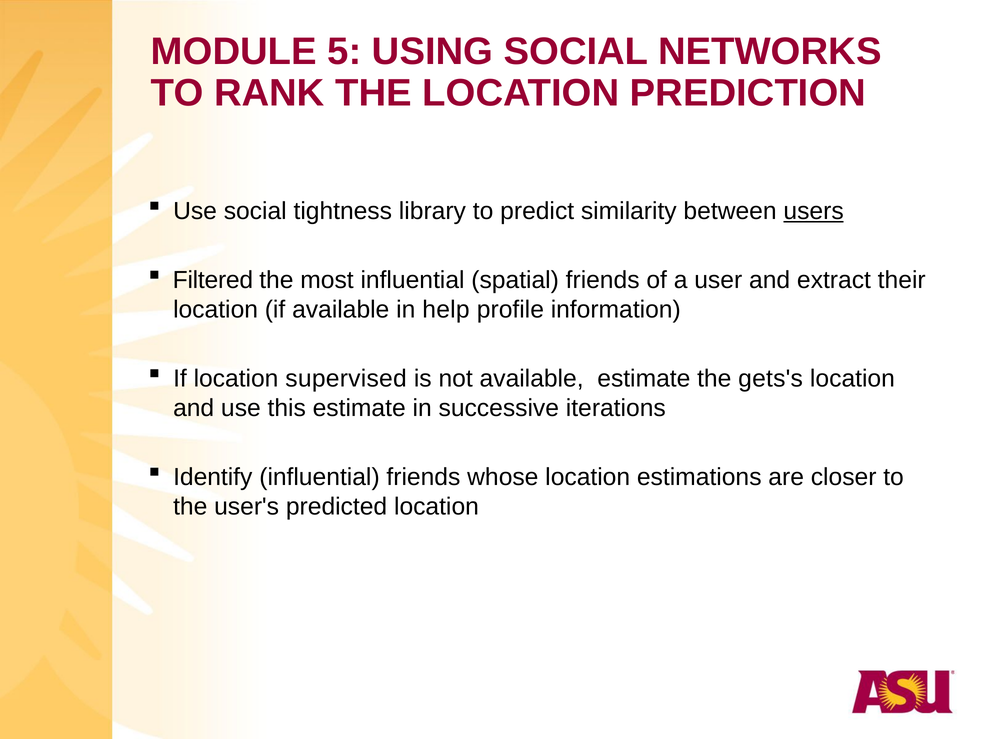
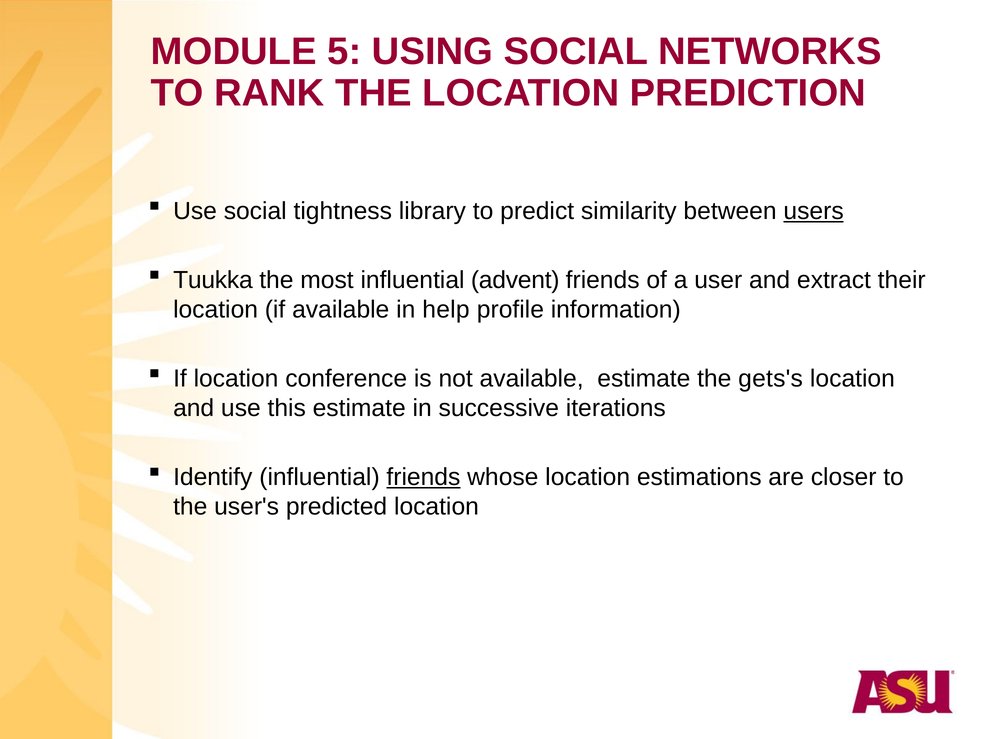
Filtered: Filtered -> Tuukka (213, 280)
spatial: spatial -> advent (515, 280)
supervised: supervised -> conference (346, 379)
friends underline: none -> present (423, 477)
